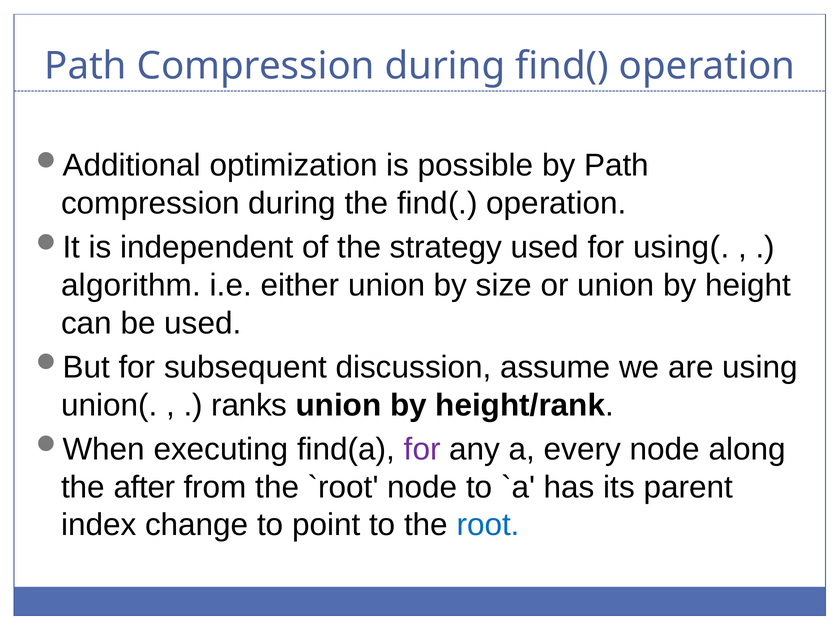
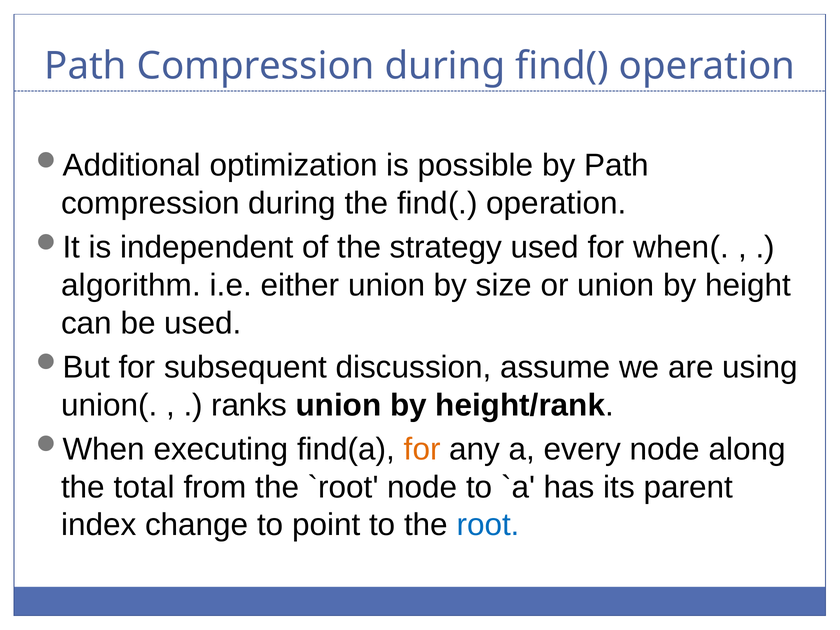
using(: using( -> when( (681, 248)
for colour: purple -> orange (422, 449)
after: after -> total (144, 487)
